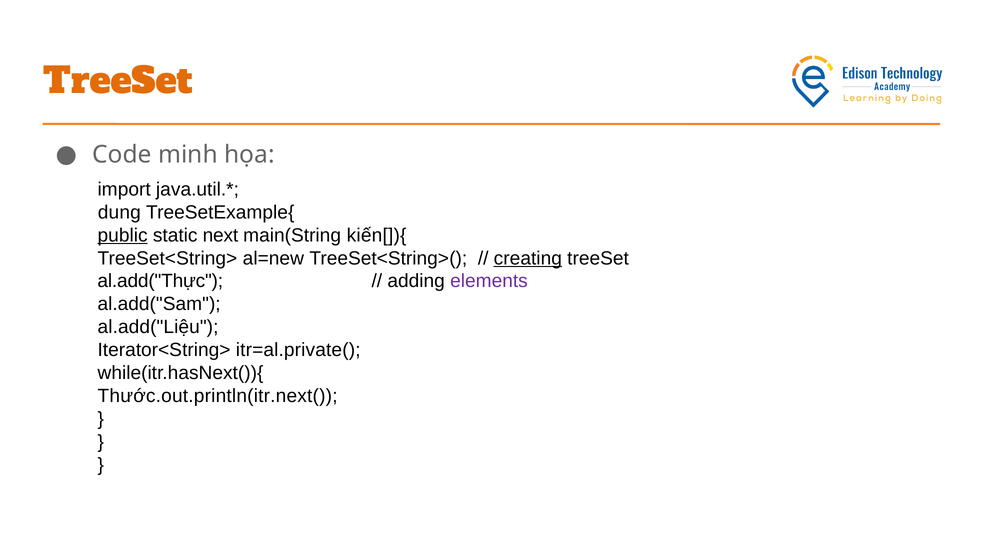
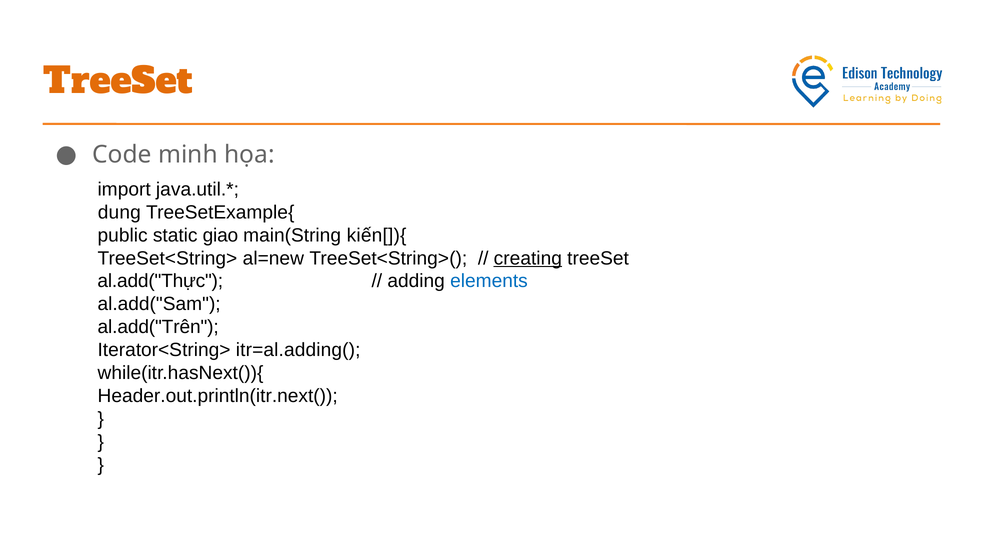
public underline: present -> none (123, 235)
next: next -> giao (220, 235)
elements colour: purple -> blue (489, 281)
al.add("Liệu: al.add("Liệu -> al.add("Trên (158, 327)
itr=al.private(: itr=al.private( -> itr=al.adding( (298, 350)
Thước.out.println(itr.next(: Thước.out.println(itr.next( -> Header.out.println(itr.next( (218, 396)
